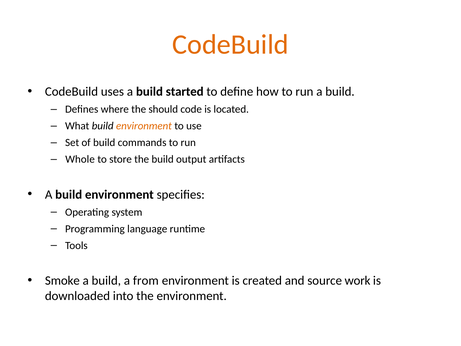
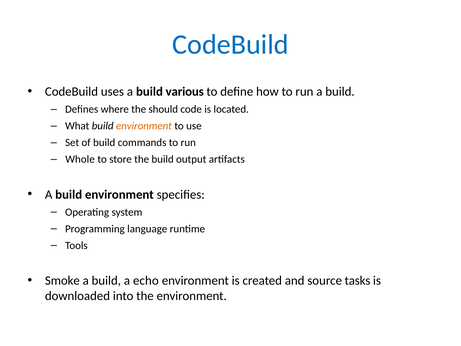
CodeBuild colour: orange -> blue (230, 45)
started: started -> various (185, 92)
from: from -> echo (146, 280)
work: work -> tasks (358, 280)
